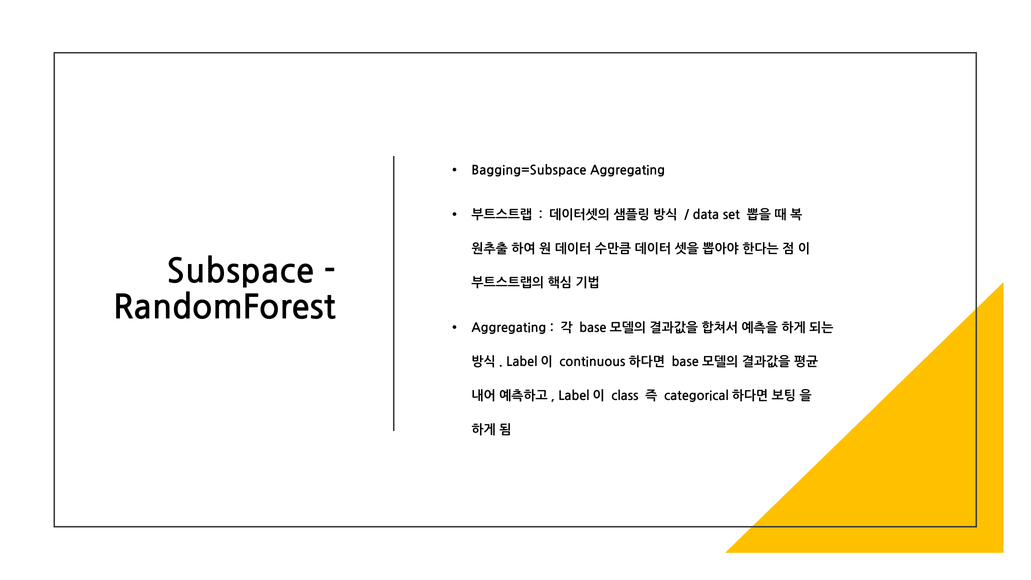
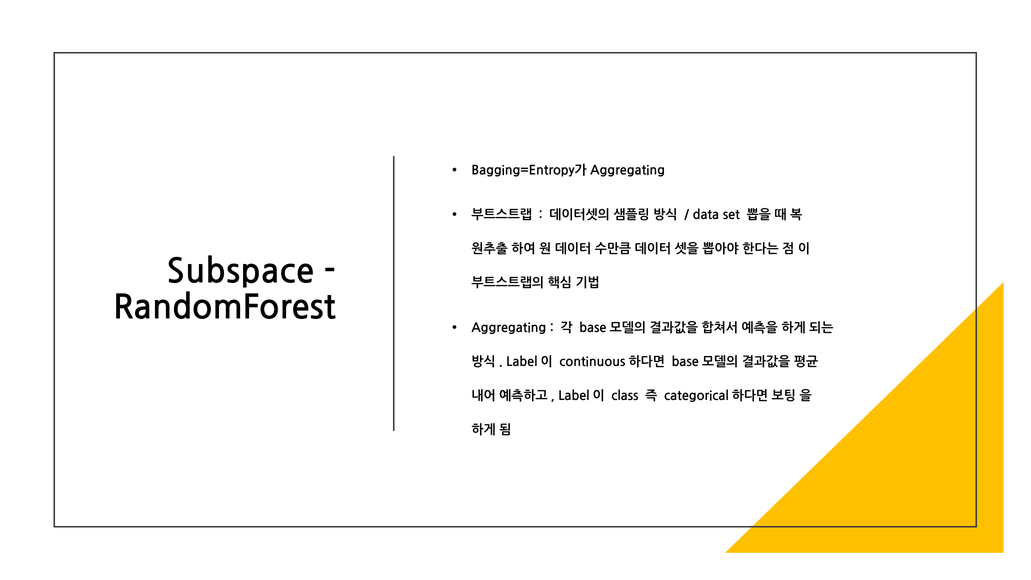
Bagging=Subspace: Bagging=Subspace -> Bagging=Entropy가 (529, 170)
